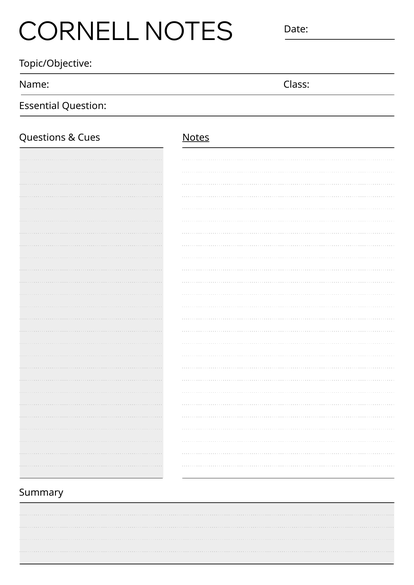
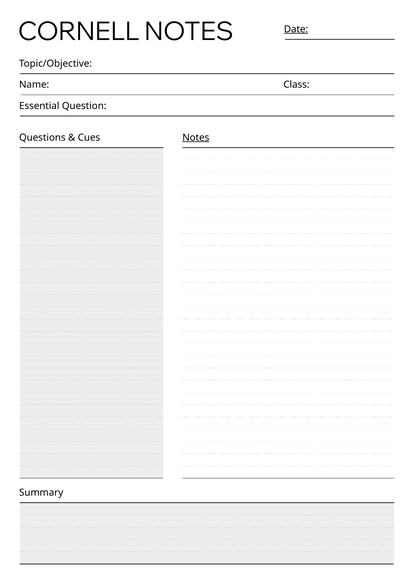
Date underline: none -> present (296, 29)
